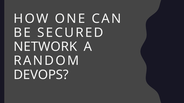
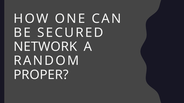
DEVOPS: DEVOPS -> PROPER (41, 75)
